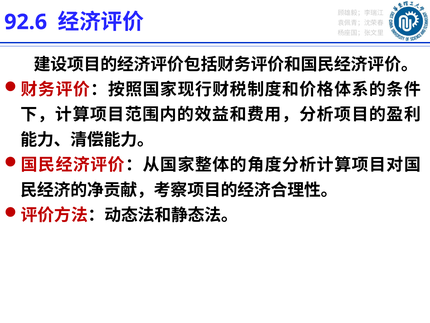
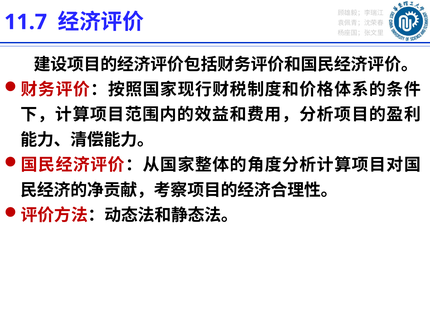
92.6: 92.6 -> 11.7 (26, 22)
